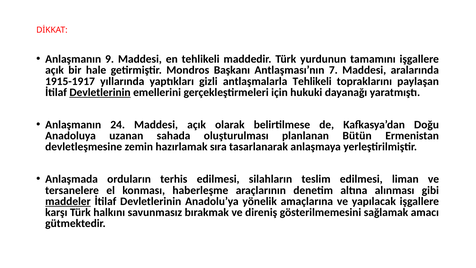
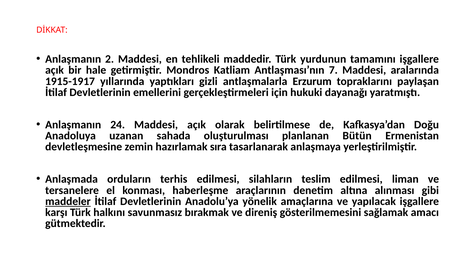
9: 9 -> 2 (110, 59)
Başkanı: Başkanı -> Katliam (232, 70)
antlaşmalarla Tehlikeli: Tehlikeli -> Erzurum (312, 81)
Devletlerinin underline: present -> none (100, 92)
